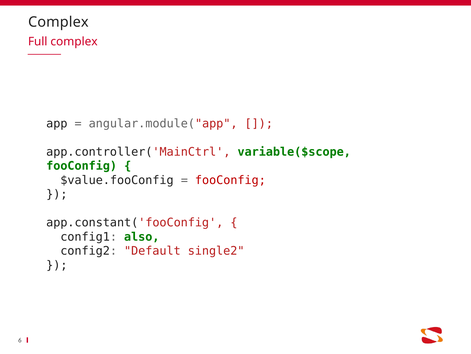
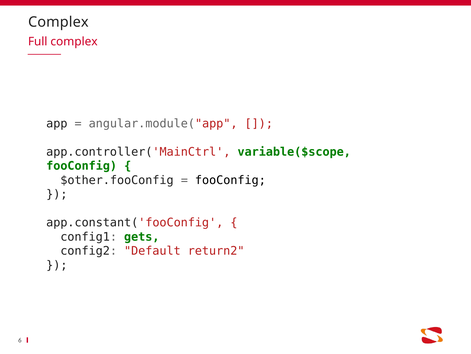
$value.fooConfig: $value.fooConfig -> $other.fooConfig (117, 180)
fooConfig colour: red -> black (230, 180)
also: also -> gets (142, 236)
single2: single2 -> return2 (216, 250)
